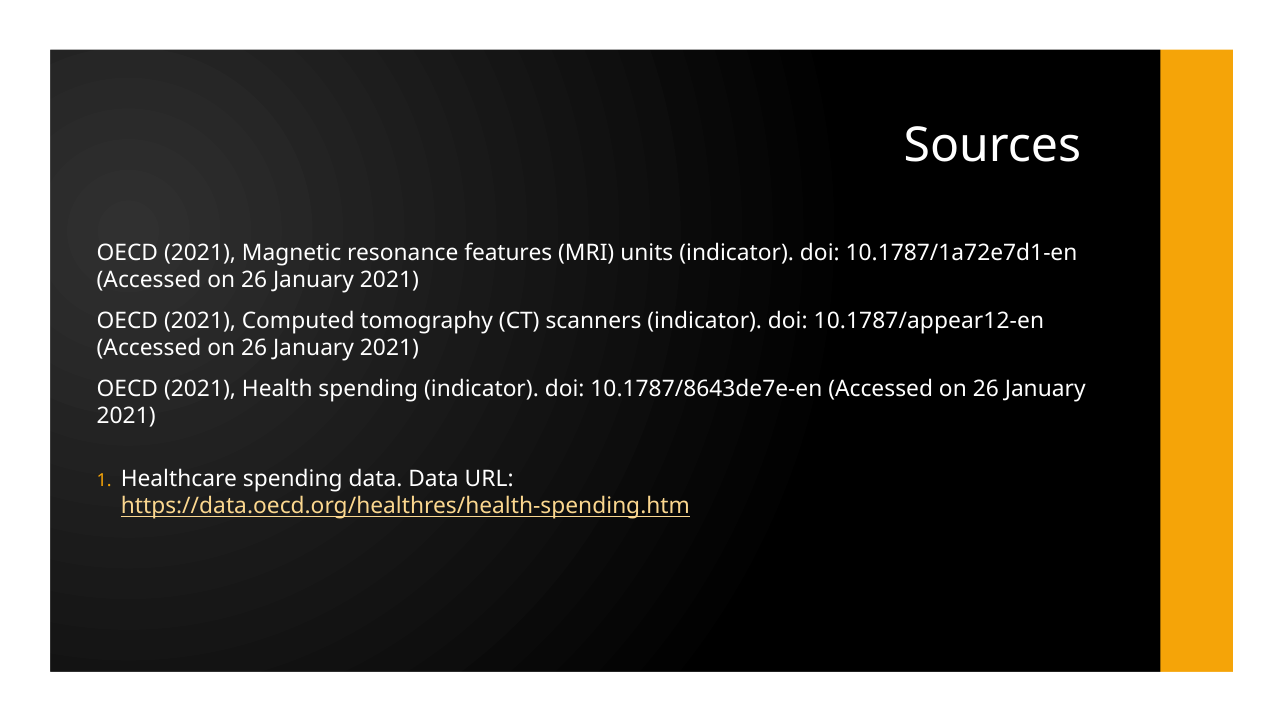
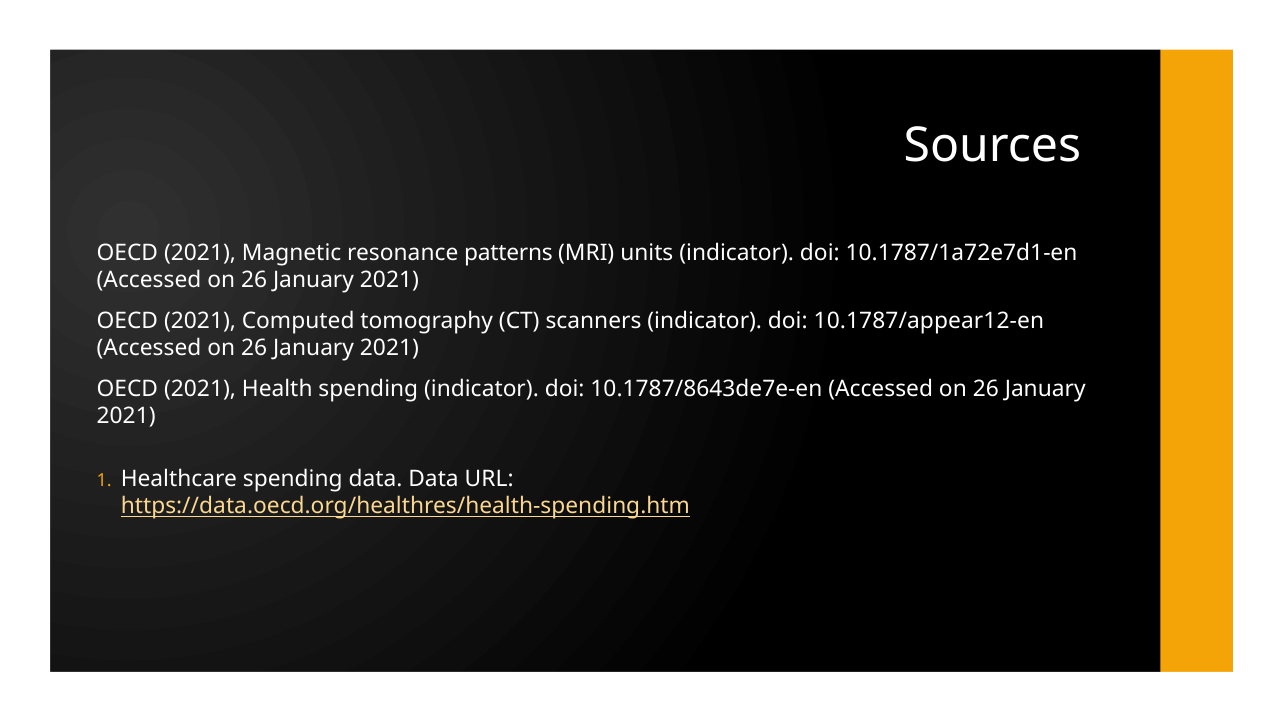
features: features -> patterns (508, 253)
